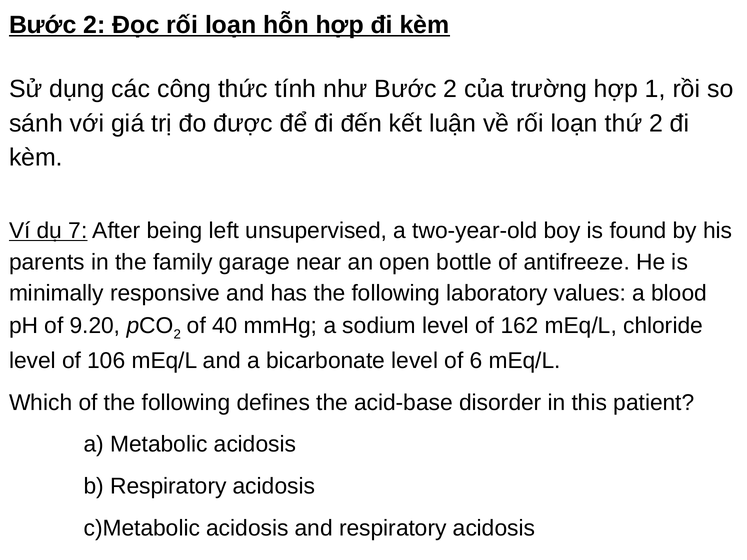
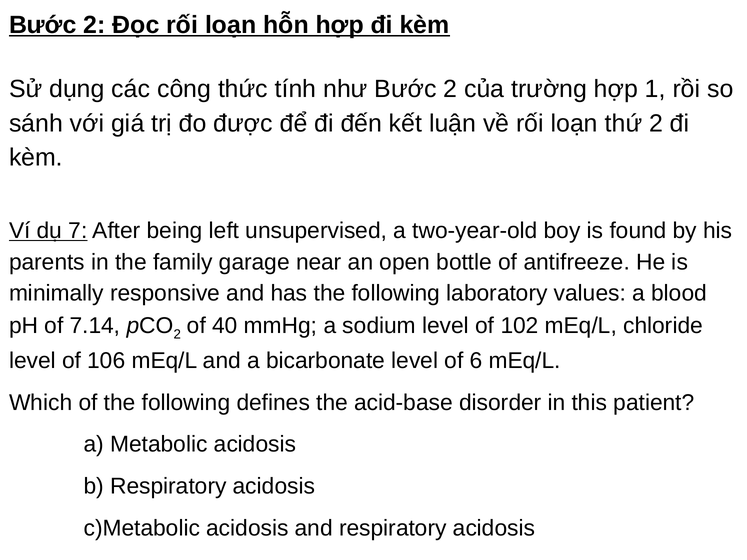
9.20: 9.20 -> 7.14 (95, 326)
162: 162 -> 102 (520, 326)
